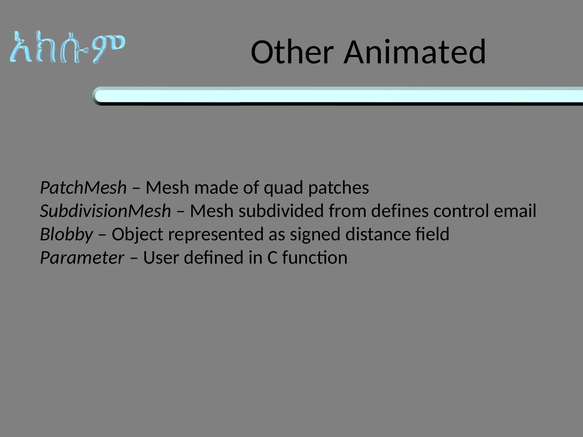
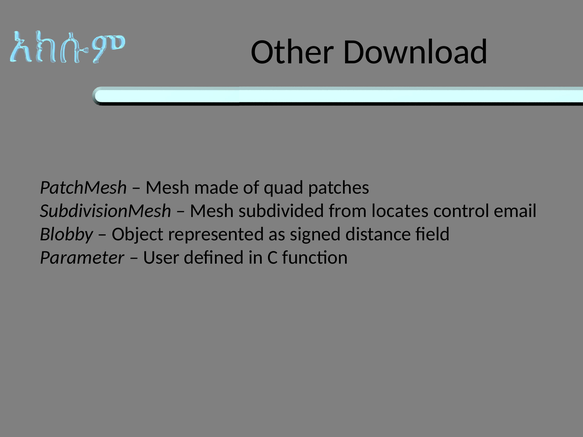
Animated: Animated -> Download (416, 52)
defines: defines -> locates (400, 211)
